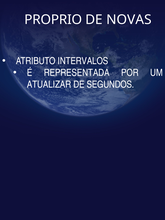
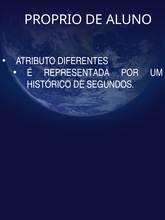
NOVAS: NOVAS -> ALUNO (129, 20)
INTERVALOS: INTERVALOS -> DIFERENTES (83, 61)
ATUALIZAR: ATUALIZAR -> HISTÓRICO (49, 84)
